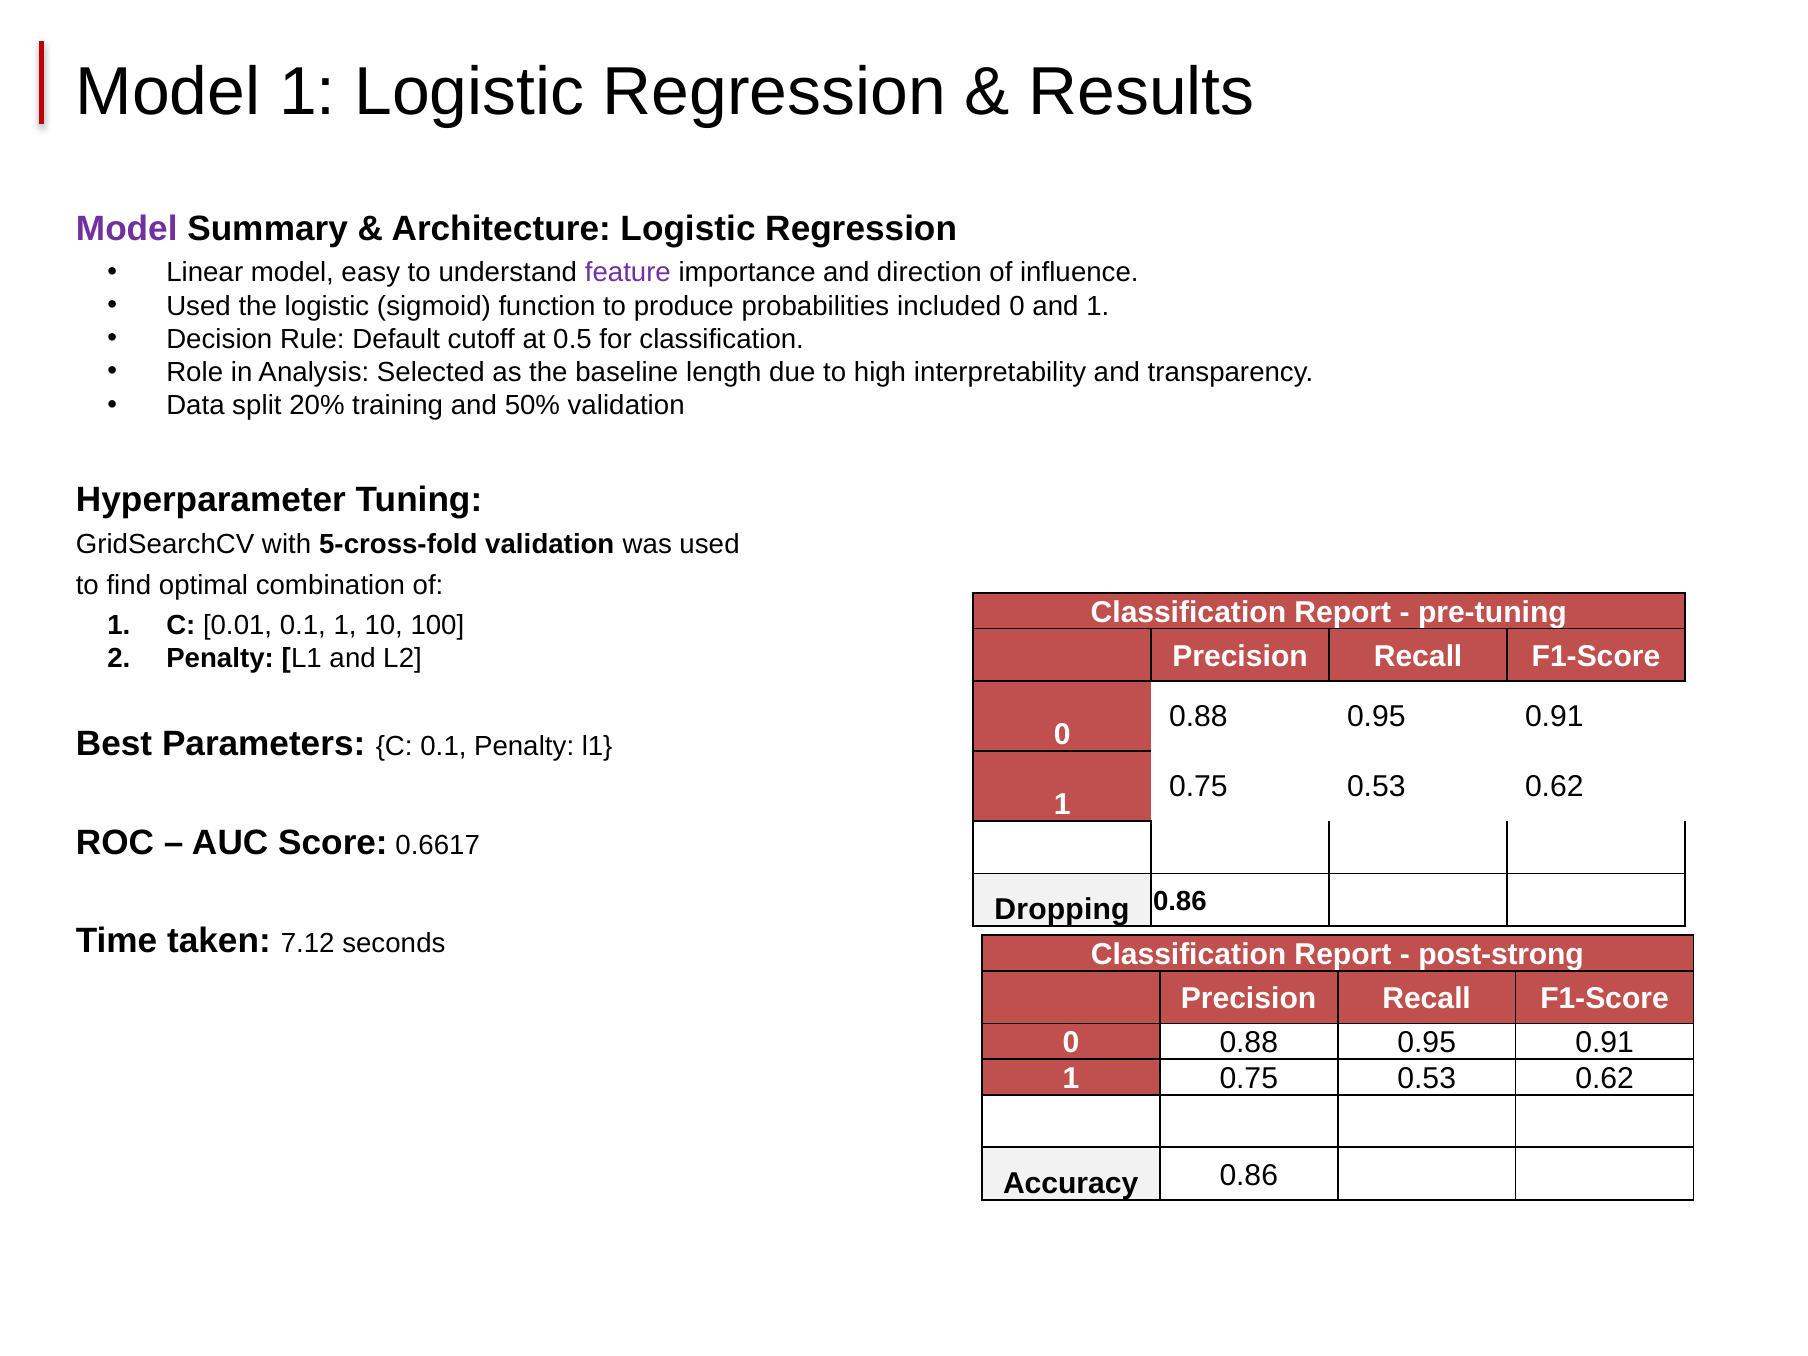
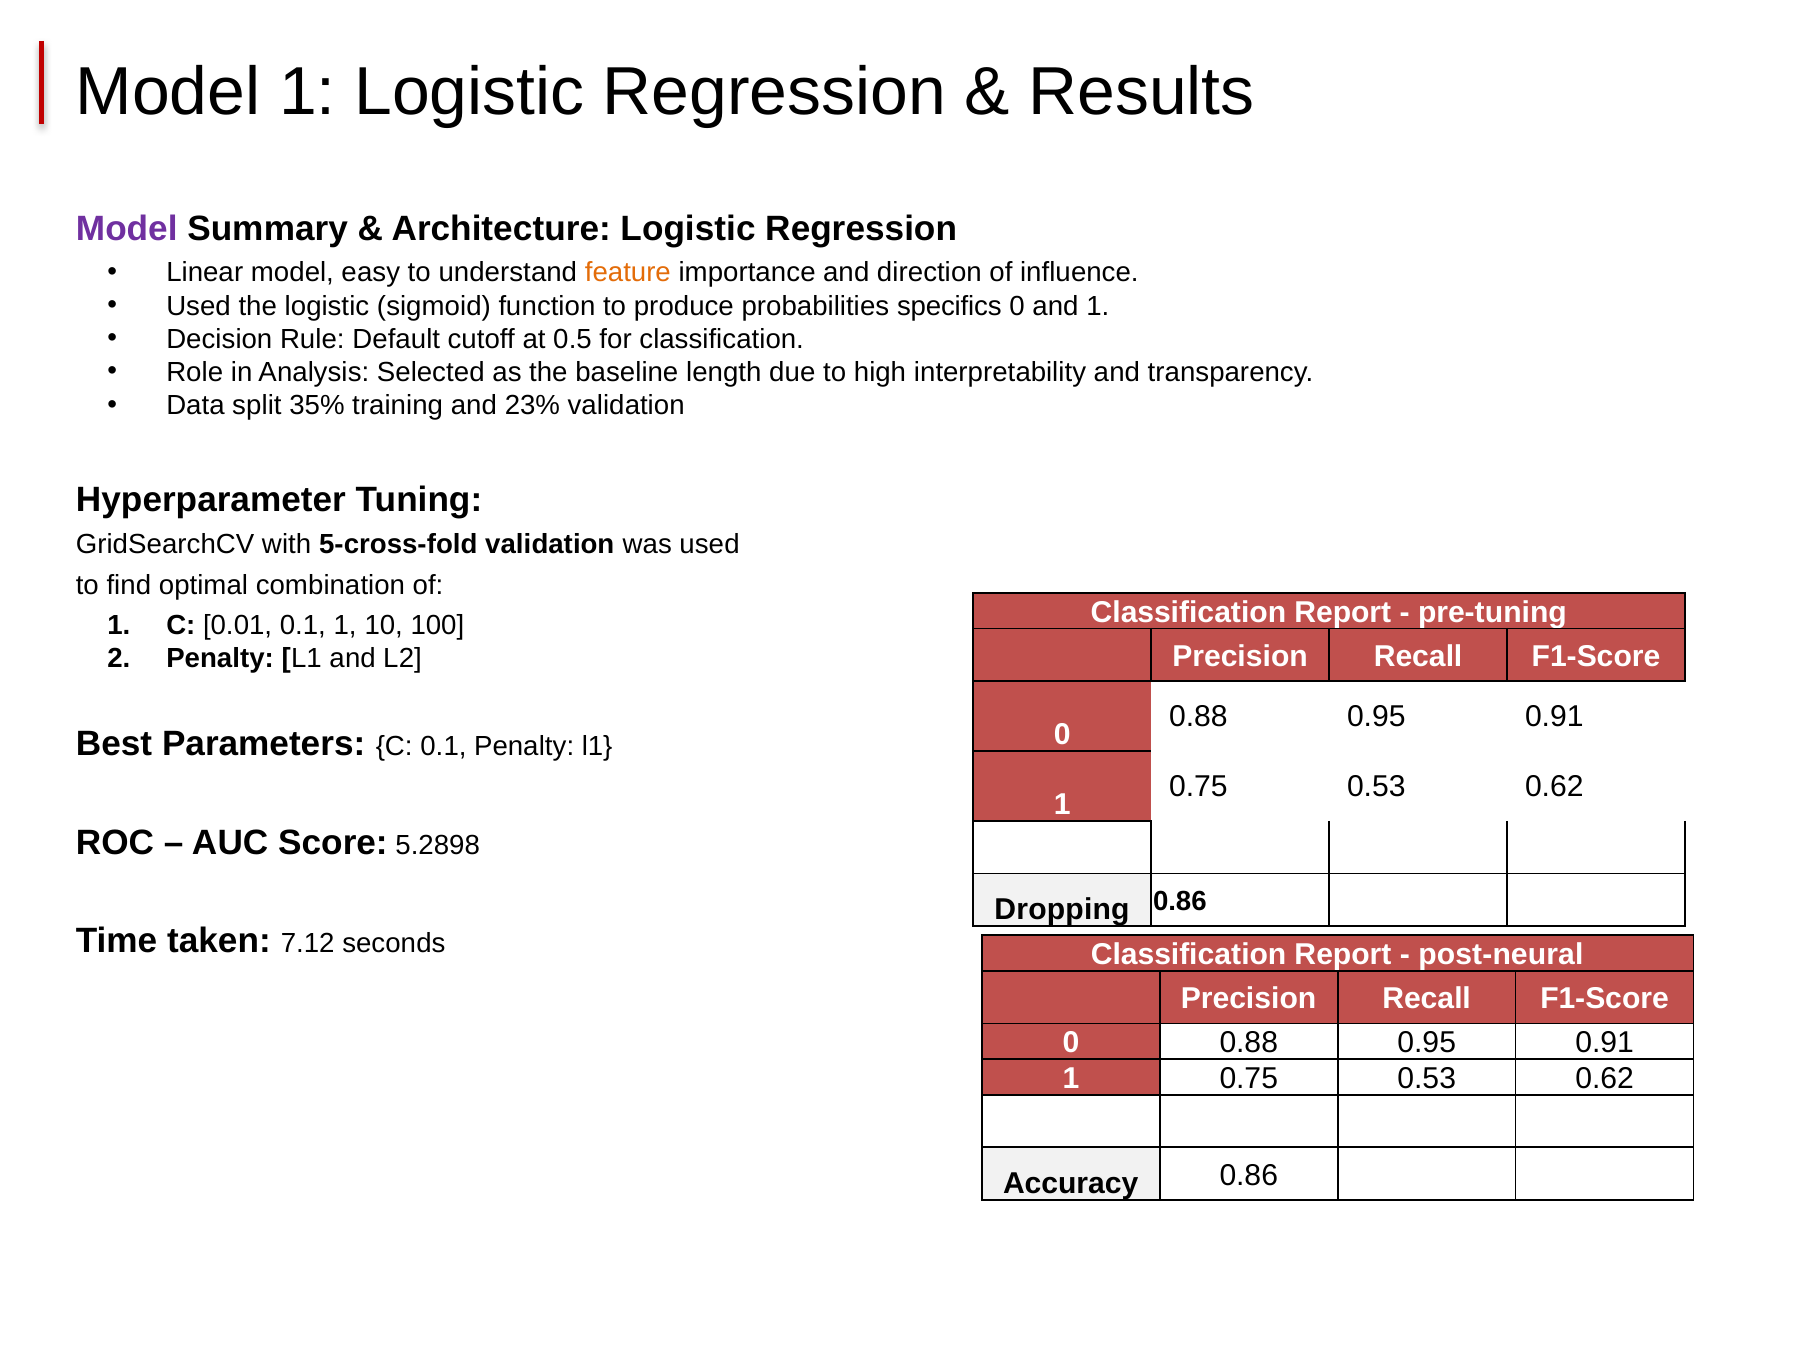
feature colour: purple -> orange (628, 273)
included: included -> specifics (949, 306)
20%: 20% -> 35% (317, 406)
50%: 50% -> 23% (532, 406)
0.6617: 0.6617 -> 5.2898 (438, 845)
post-strong: post-strong -> post-neural (1501, 955)
